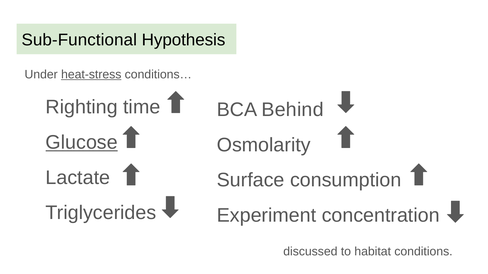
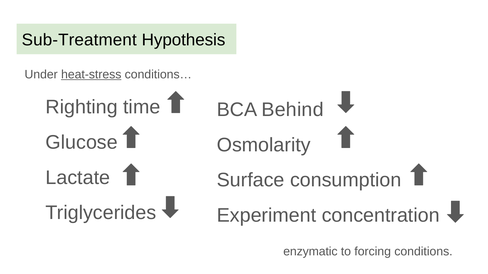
Sub-Functional: Sub-Functional -> Sub-Treatment (79, 40)
Glucose underline: present -> none (82, 143)
discussed: discussed -> enzymatic (310, 252)
habitat: habitat -> forcing (373, 252)
